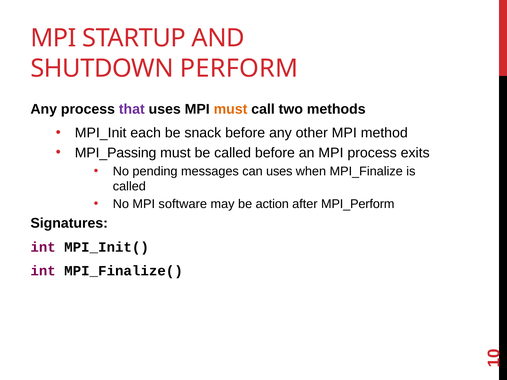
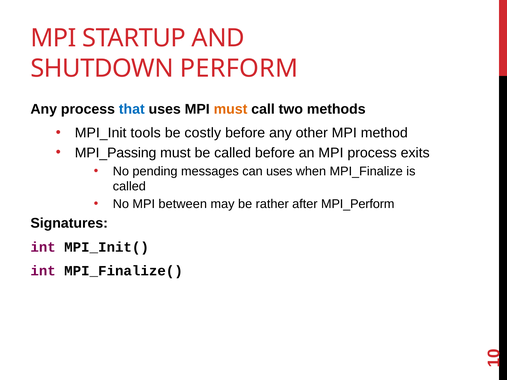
that colour: purple -> blue (132, 109)
each: each -> tools (146, 133)
snack: snack -> costly (203, 133)
software: software -> between (183, 204)
action: action -> rather (272, 204)
